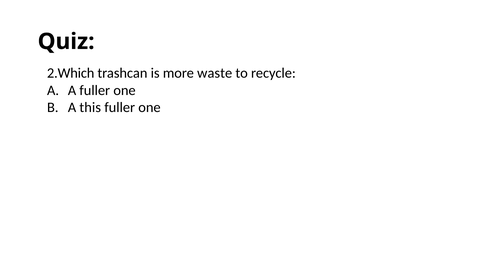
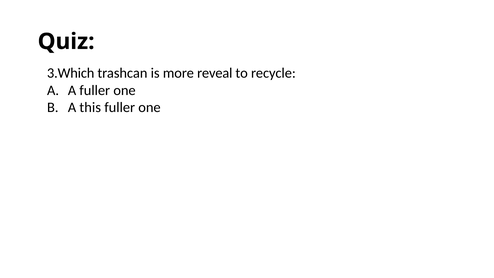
2.Which: 2.Which -> 3.Which (71, 73)
waste: waste -> reveal (215, 73)
